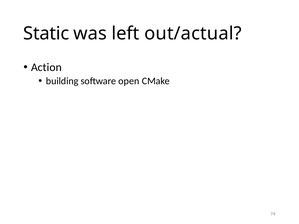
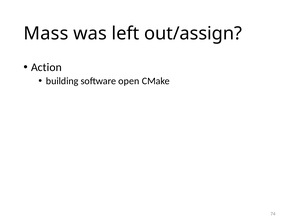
Static: Static -> Mass (46, 33)
out/actual: out/actual -> out/assign (193, 33)
